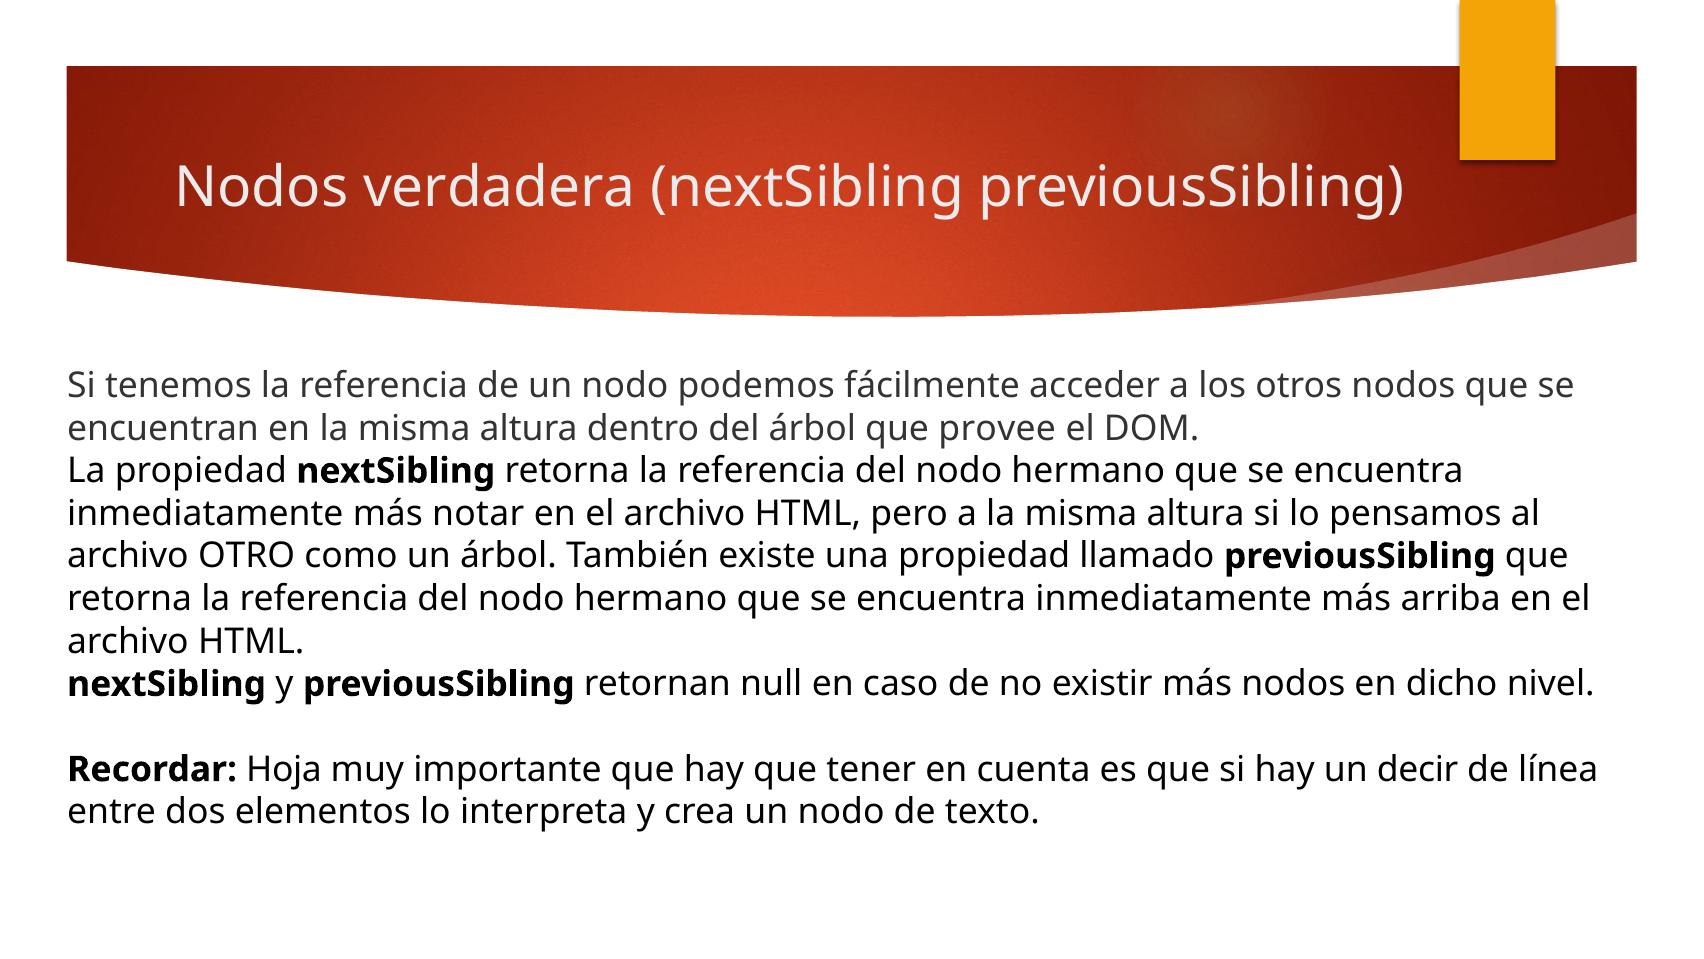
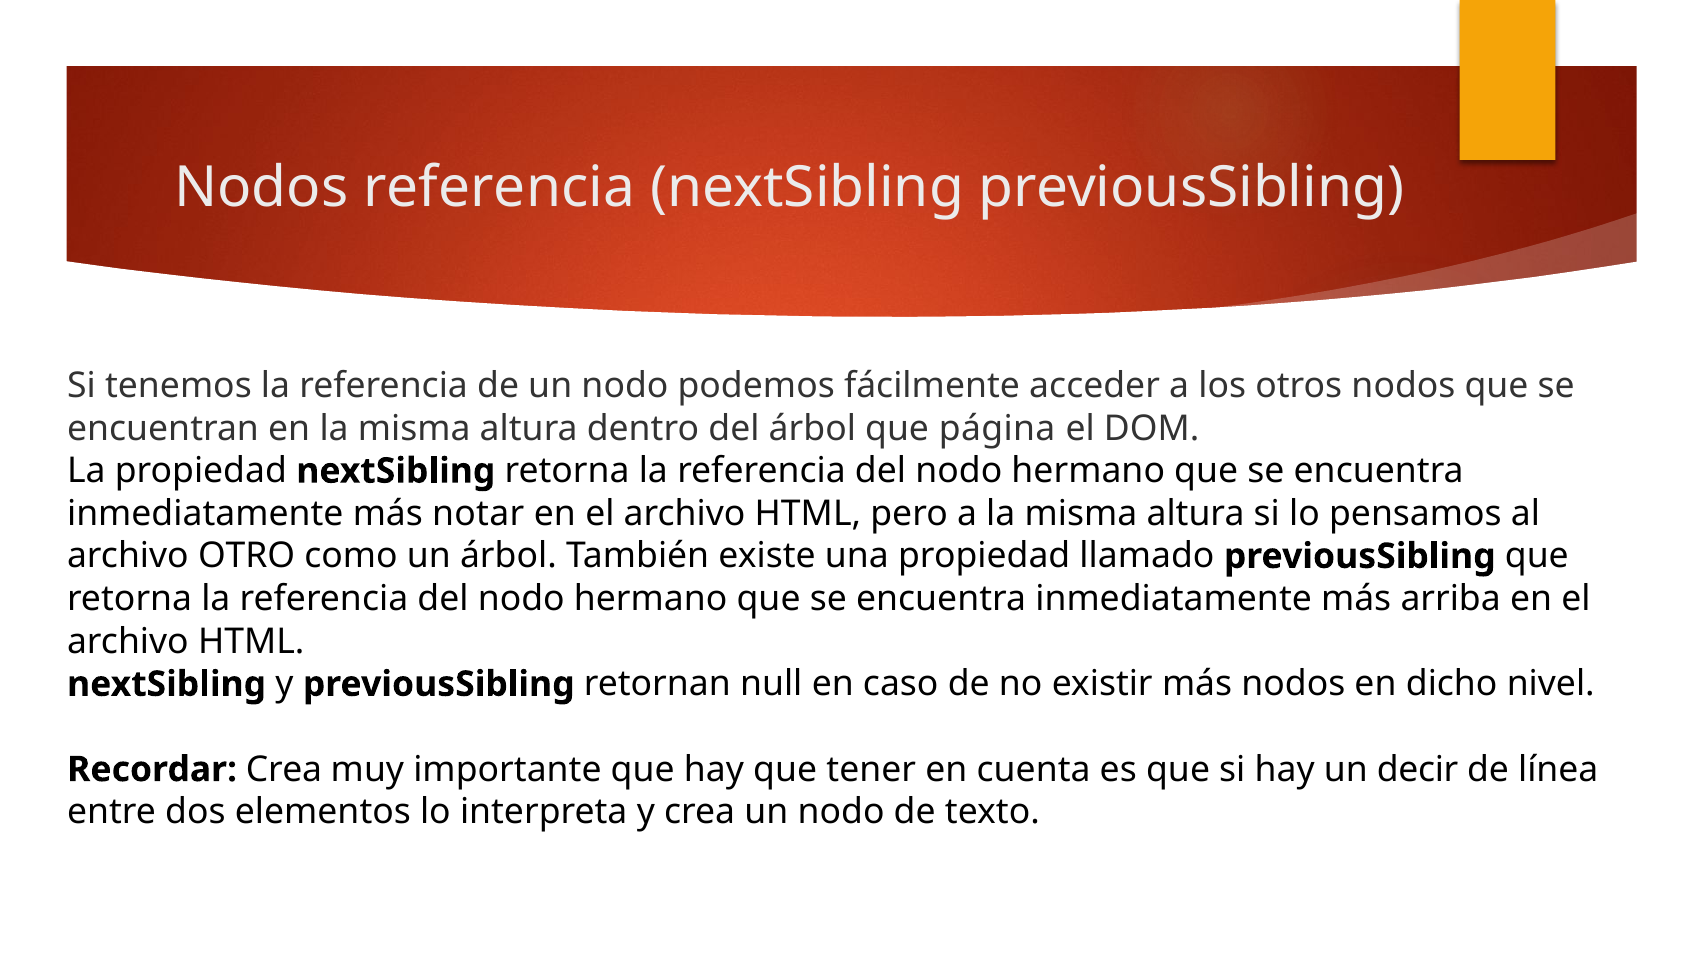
Nodos verdadera: verdadera -> referencia (499, 187)
provee: provee -> página (997, 428)
Recordar Hoja: Hoja -> Crea (284, 769)
